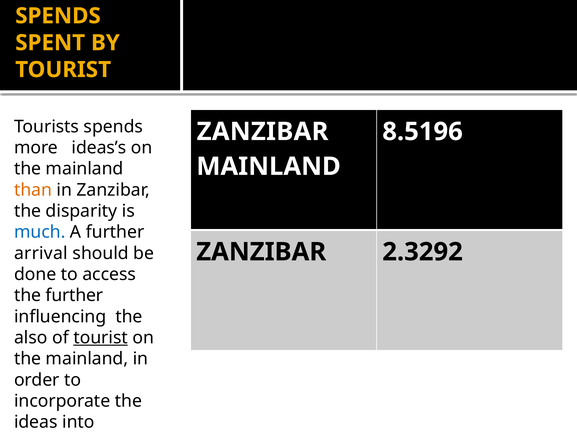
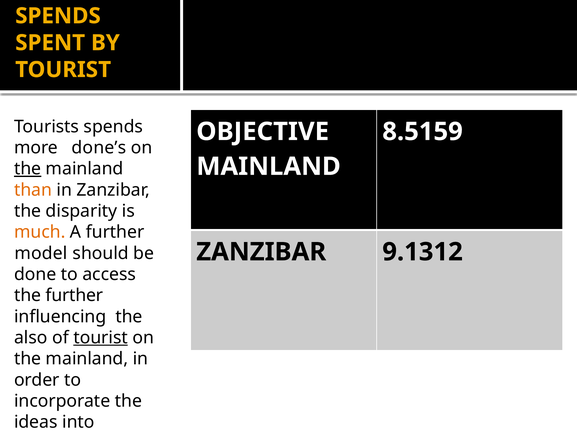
ZANZIBAR: ZANZIBAR -> OBJECTIVE (263, 132)
8.5196: 8.5196 -> 8.5159 (423, 132)
ideas’s: ideas’s -> done’s (99, 148)
the underline: none -> present (28, 169)
much colour: blue -> orange (40, 233)
2.3292: 2.3292 -> 9.1312 (423, 252)
arrival: arrival -> model (41, 254)
